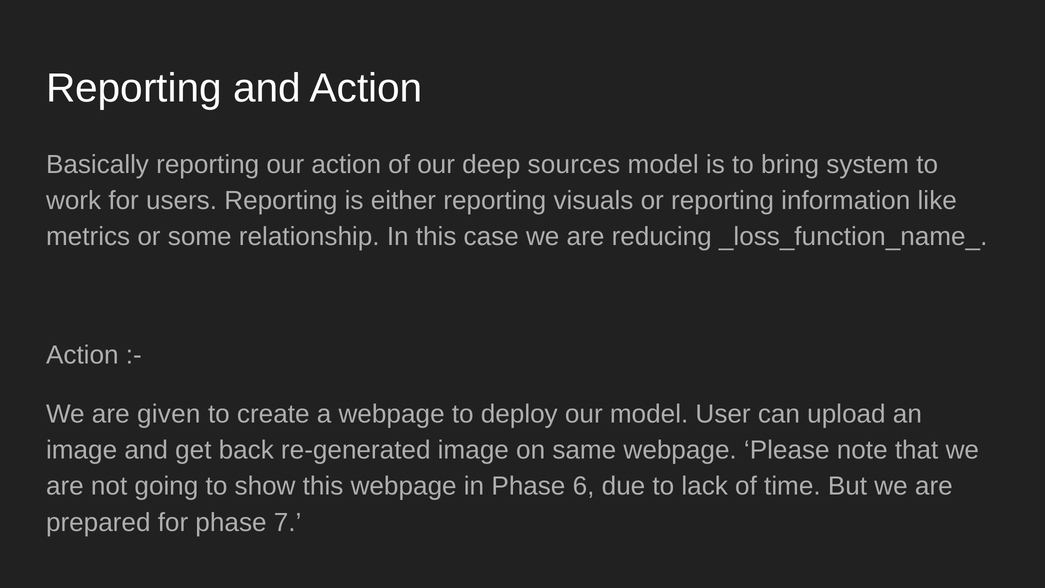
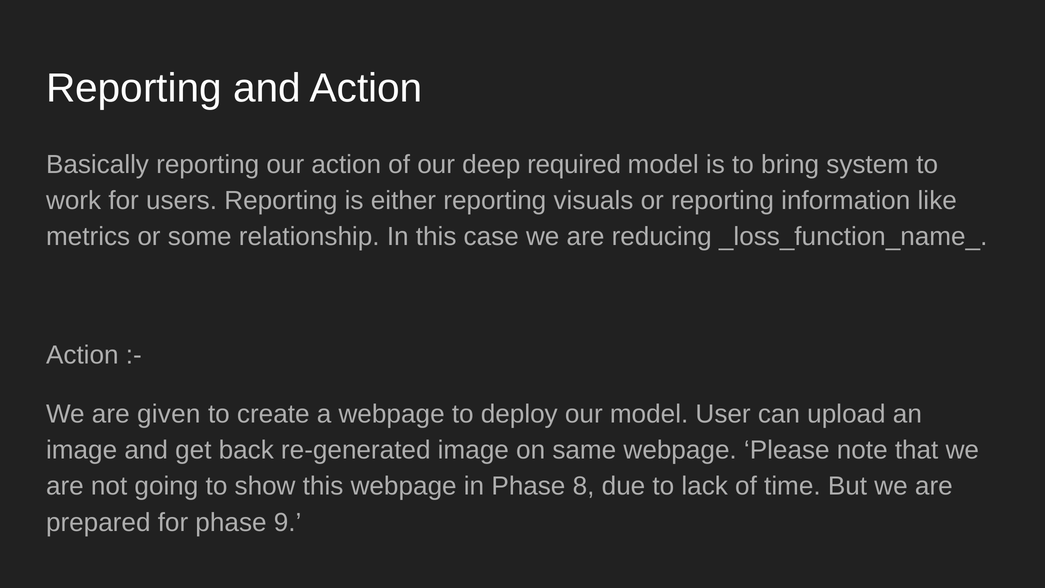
sources: sources -> required (574, 164)
6: 6 -> 8 (584, 486)
7: 7 -> 9 (288, 522)
